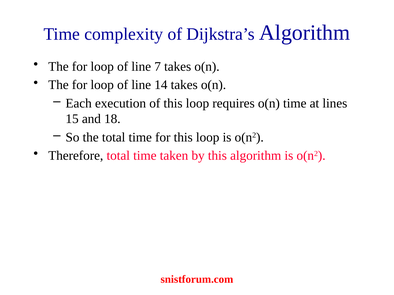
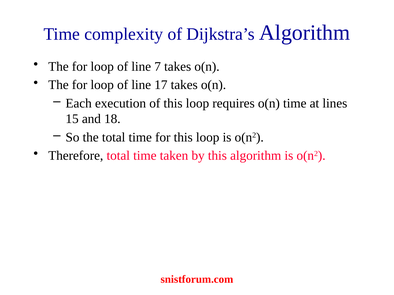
14: 14 -> 17 (161, 85)
